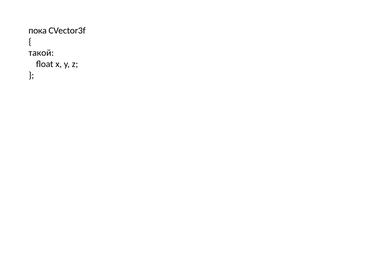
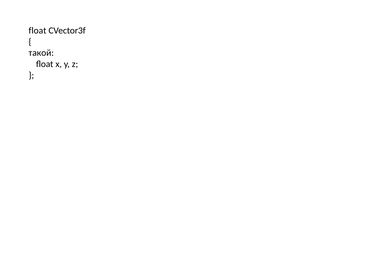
пока: пока -> float (37, 30)
